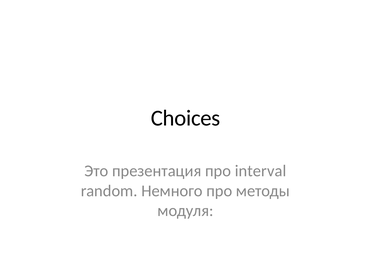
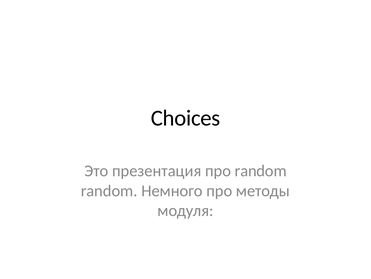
про interval: interval -> random (261, 171)
